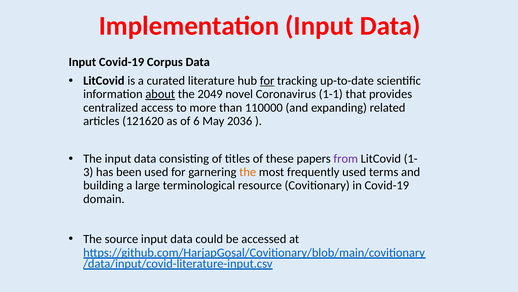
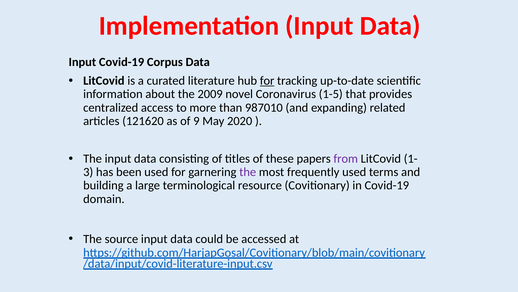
about underline: present -> none (160, 94)
2049: 2049 -> 2009 (210, 94)
1-1: 1-1 -> 1-5 (331, 94)
110000: 110000 -> 987010 (264, 107)
6: 6 -> 9 (196, 121)
2036: 2036 -> 2020 (240, 121)
the colour: orange -> purple (248, 172)
